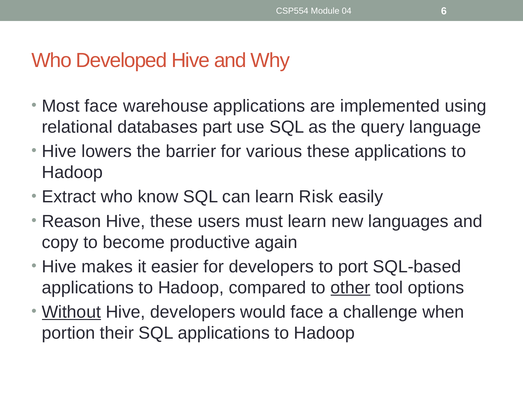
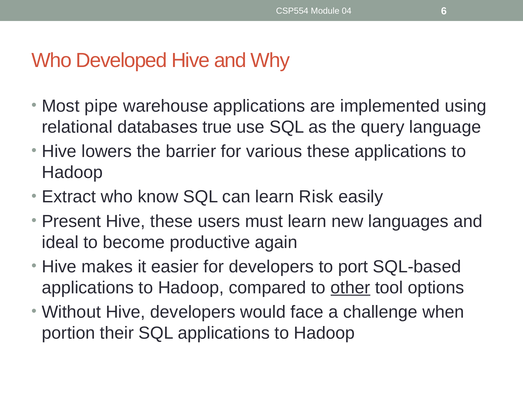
Most face: face -> pipe (101, 106)
part: part -> true (217, 127)
Reason: Reason -> Present (71, 221)
copy: copy -> ideal (60, 242)
Without underline: present -> none (71, 312)
